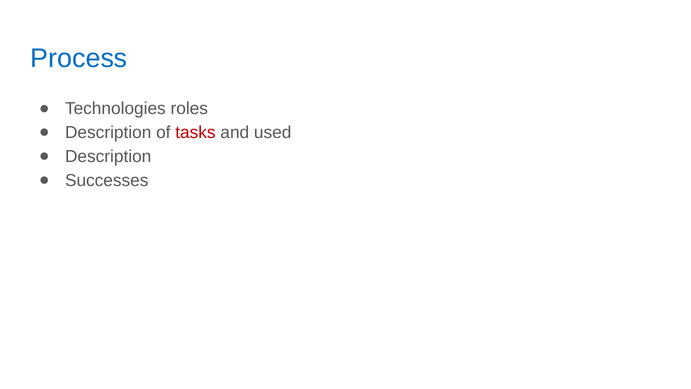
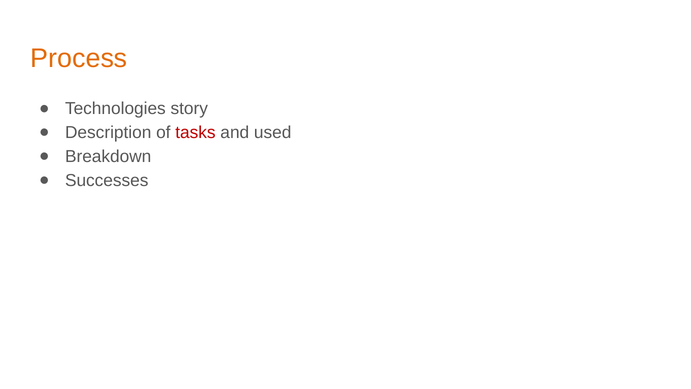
Process colour: blue -> orange (79, 59)
roles: roles -> story (189, 109)
Description: Description -> Breakdown (108, 156)
